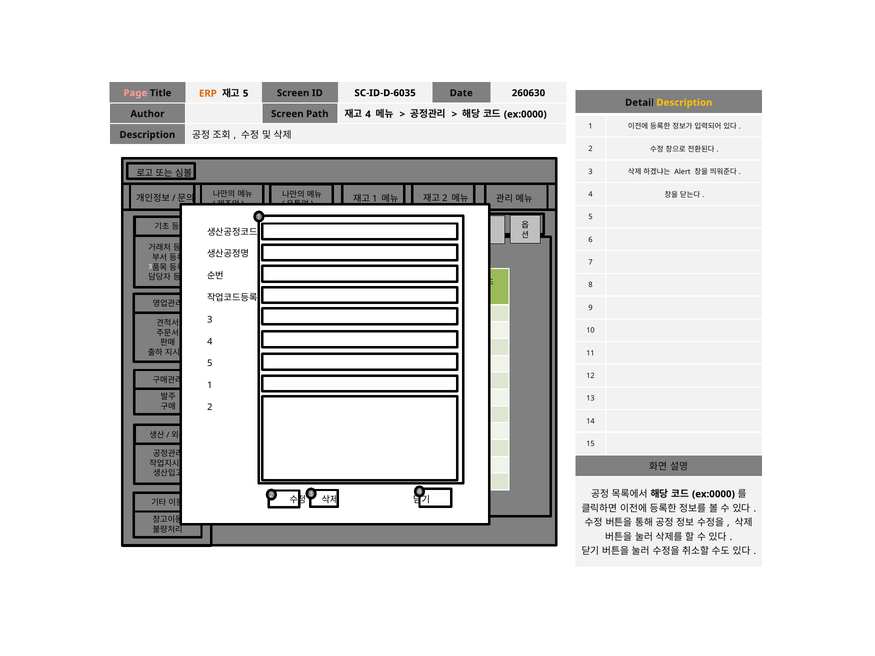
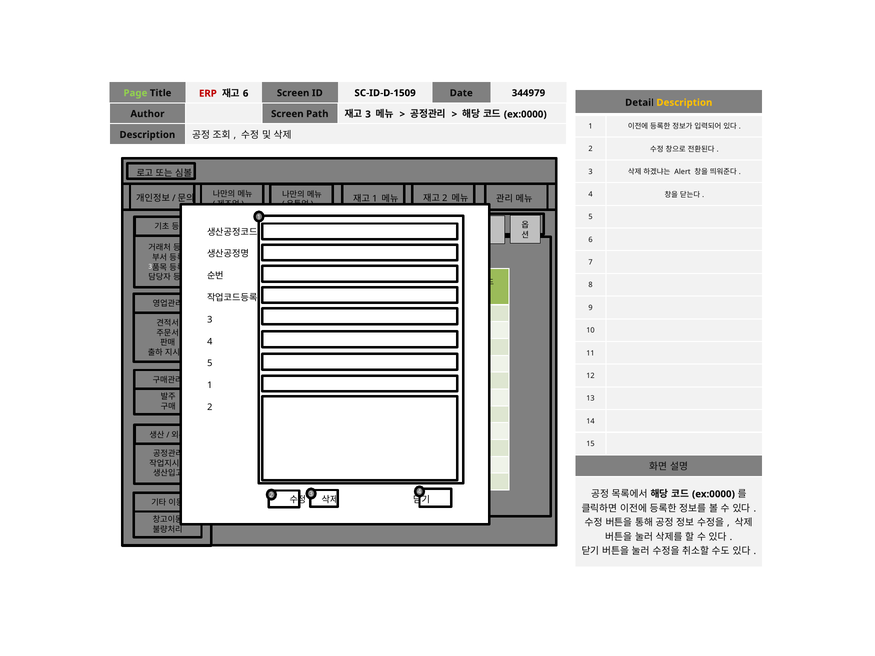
Page colour: pink -> light green (135, 93)
ERP colour: orange -> red (208, 93)
5: 5 -> 6 (246, 93)
SC-ID-D-6035: SC-ID-D-6035 -> SC-ID-D-1509 (385, 93)
260630: 260630 -> 344979 (528, 93)
4: 4 -> 3 (368, 114)
